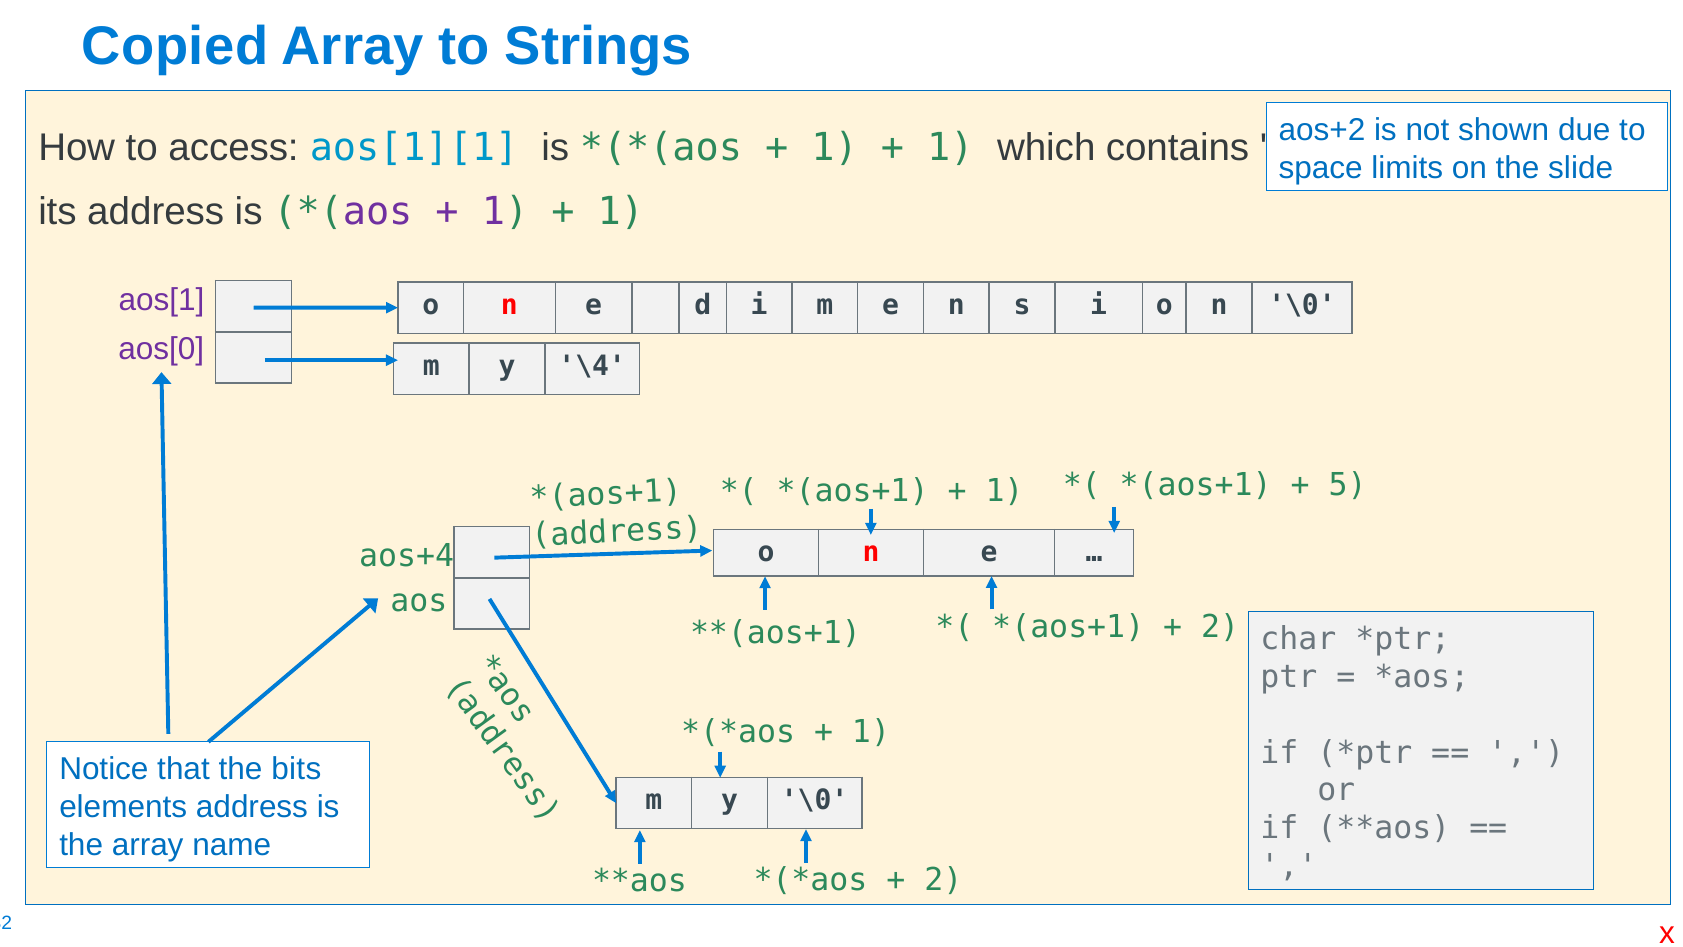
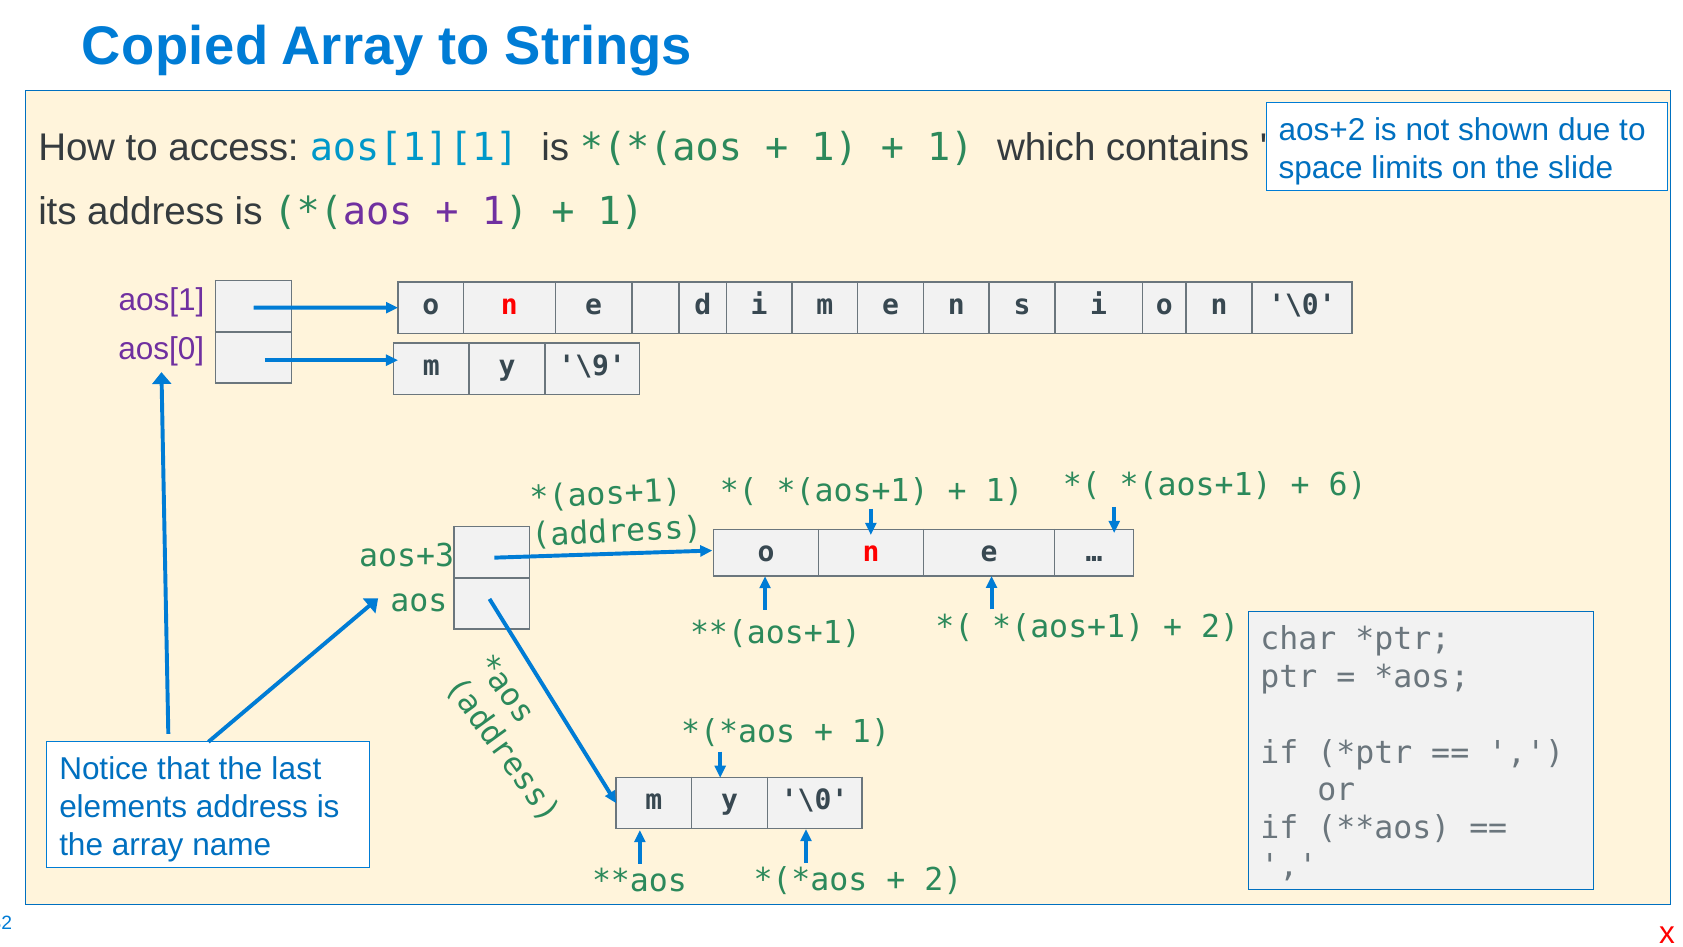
\4: \4 -> \9 (592, 366)
5: 5 -> 6 (1348, 485)
aos+4: aos+4 -> aos+3 (407, 556)
bits: bits -> last (296, 769)
